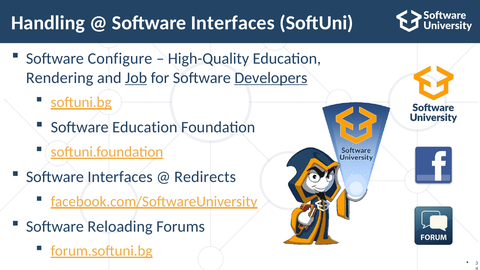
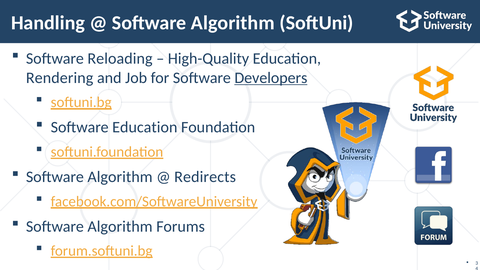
Interfaces: Interfaces -> Algorithm (233, 23)
Configure: Configure -> Reloading (120, 59)
Job underline: present -> none (136, 78)
Interfaces: Interfaces -> Algorithm (120, 177)
Reloading: Reloading -> Algorithm (120, 226)
